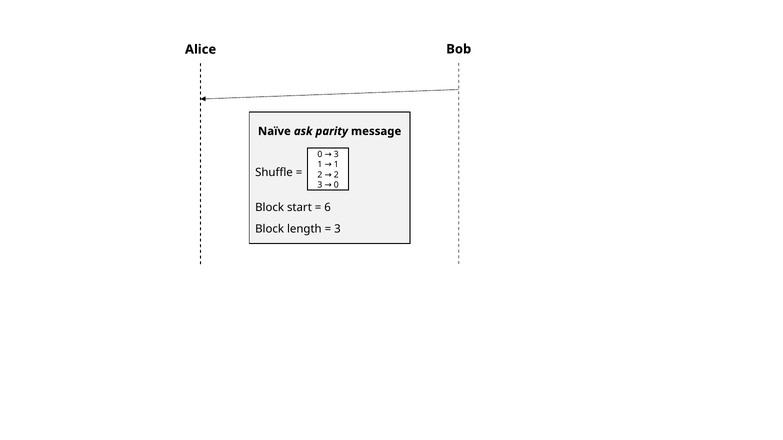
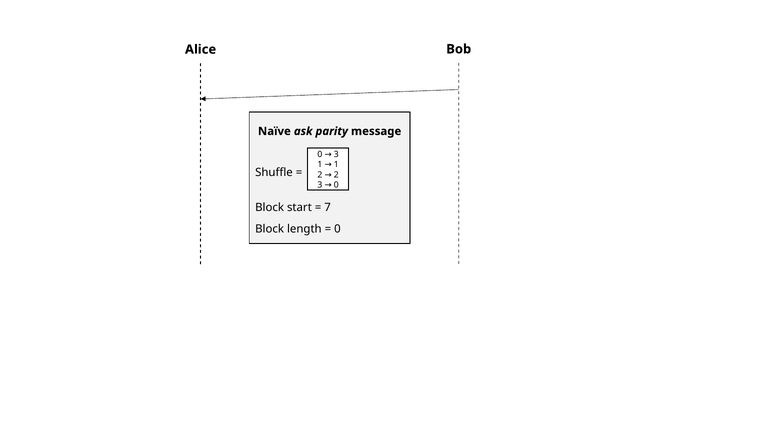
6: 6 -> 7 (328, 208)
3: 3 -> 0 (337, 229)
